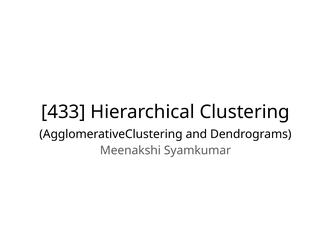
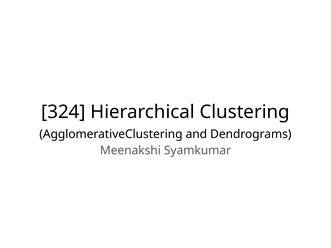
433: 433 -> 324 (63, 112)
